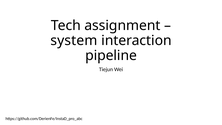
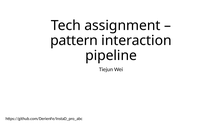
system: system -> pattern (74, 41)
